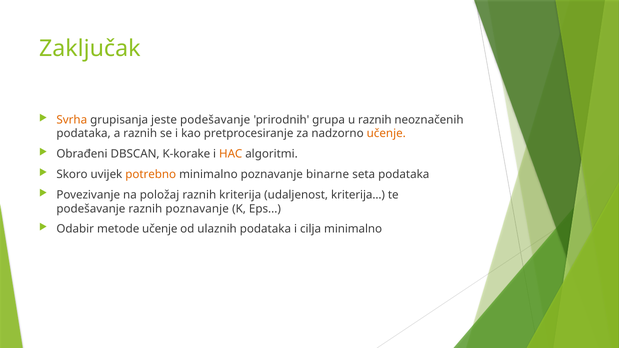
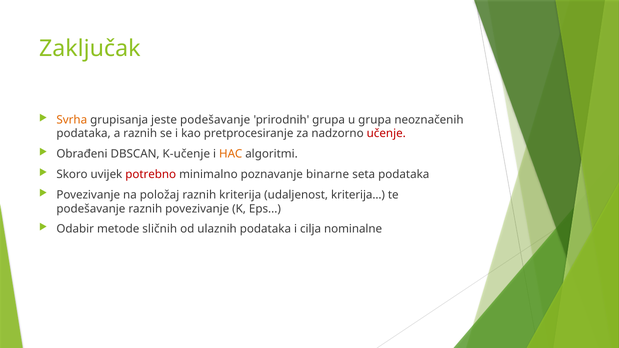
u raznih: raznih -> grupa (375, 120)
učenje colour: orange -> red (386, 134)
K-korake: K-korake -> K-učenje (186, 154)
potrebno colour: orange -> red (151, 174)
raznih poznavanje: poznavanje -> povezivanje (197, 209)
metode učenje: učenje -> sličnih (160, 229)
cilja minimalno: minimalno -> nominalne (353, 229)
